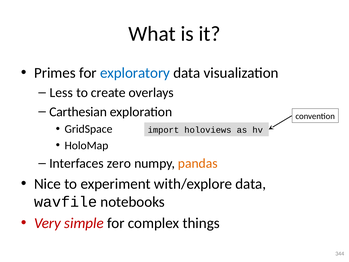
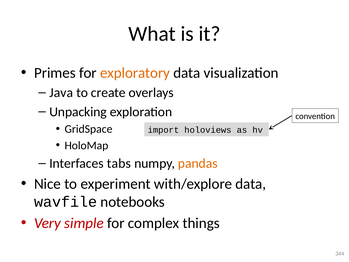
exploratory colour: blue -> orange (135, 73)
Less: Less -> Java (61, 93)
Carthesian: Carthesian -> Unpacking (78, 112)
zero: zero -> tabs (119, 163)
